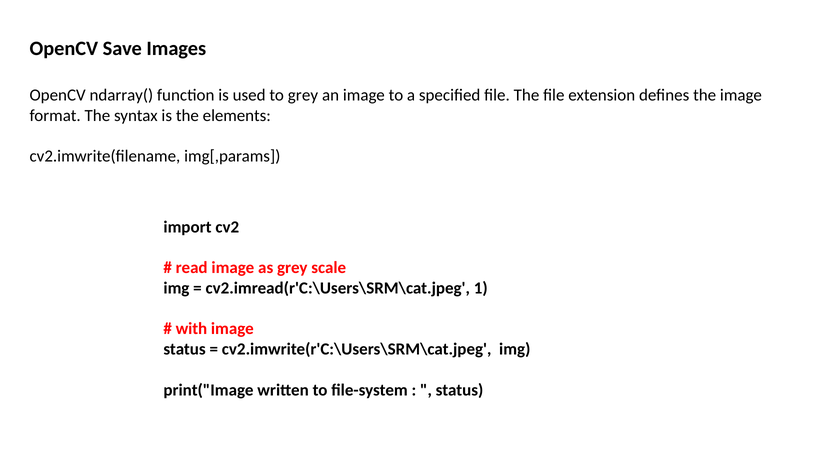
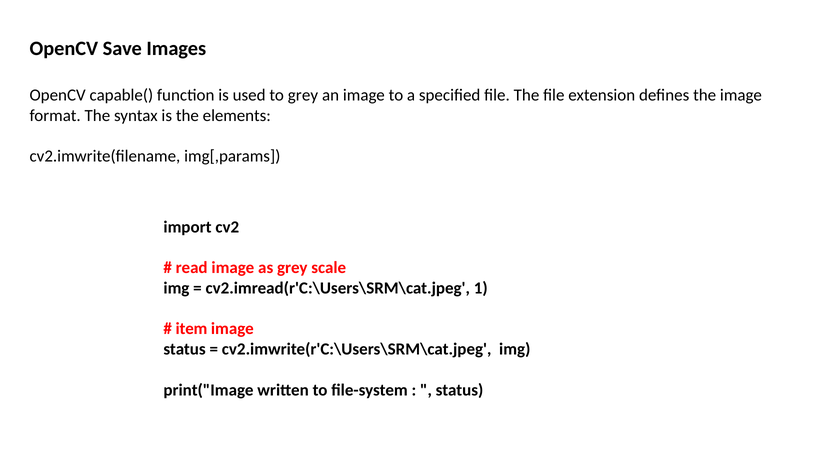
ndarray(: ndarray( -> capable( (121, 95)
with: with -> item (191, 329)
